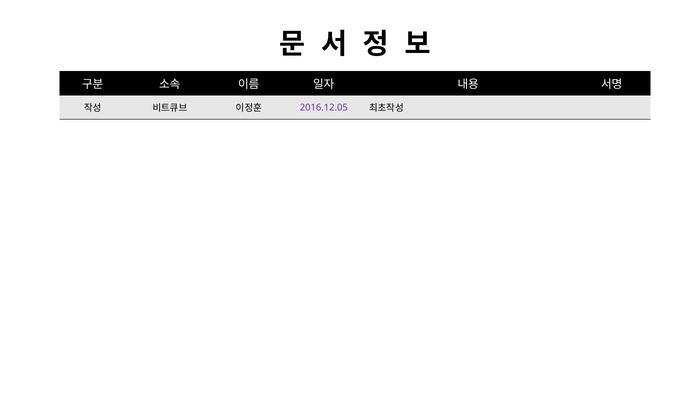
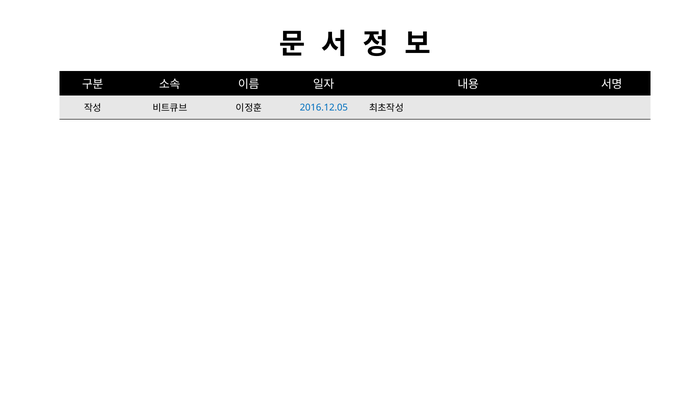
2016.12.05 colour: purple -> blue (324, 108)
